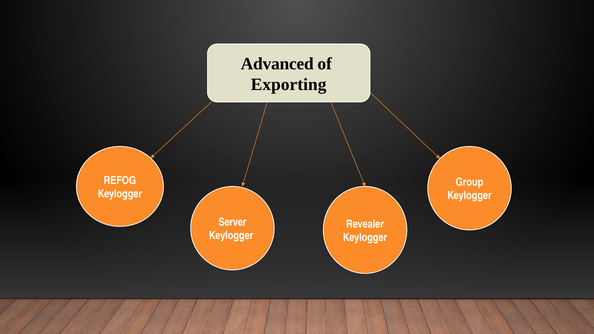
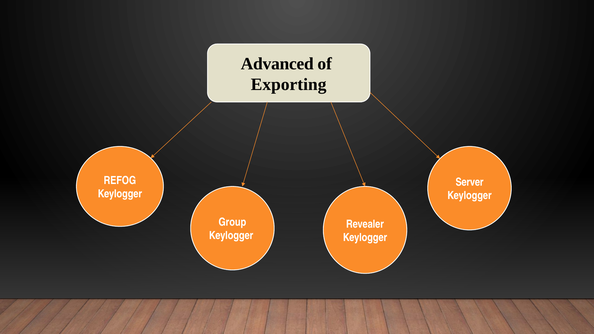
Group: Group -> Server (470, 182)
Server: Server -> Group (232, 222)
